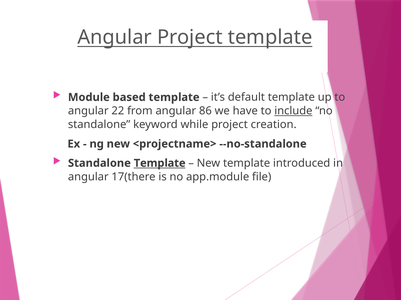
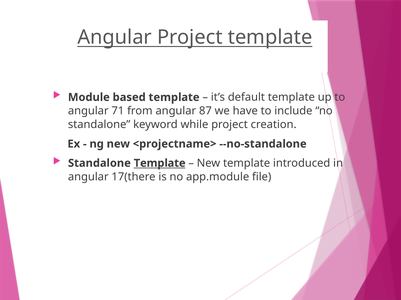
22: 22 -> 71 (118, 111)
86: 86 -> 87 (205, 111)
include underline: present -> none (293, 111)
